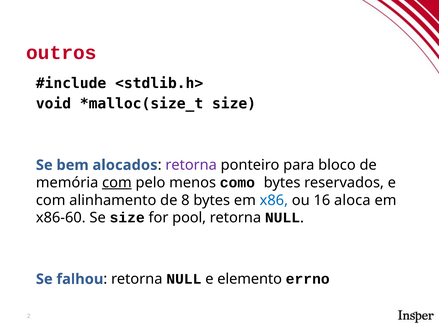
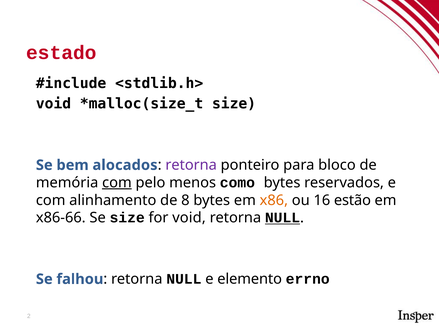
outros: outros -> estado (61, 53)
x86 colour: blue -> orange (274, 200)
aloca: aloca -> estão (352, 200)
x86-60: x86-60 -> x86-66 (61, 218)
for pool: pool -> void (189, 218)
NULL underline: none -> present (283, 218)
